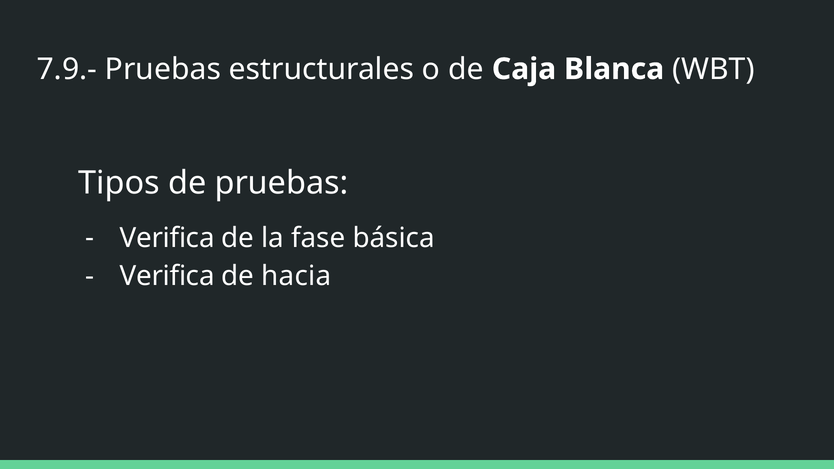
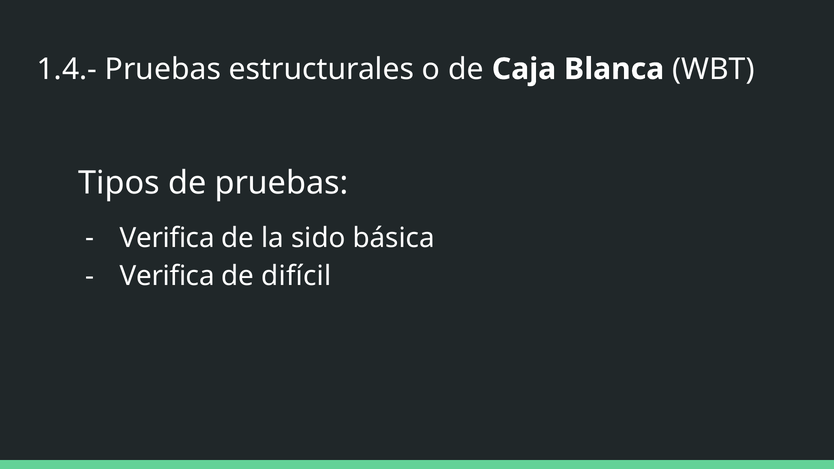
7.9.-: 7.9.- -> 1.4.- (67, 69)
fase: fase -> sido (318, 238)
hacia: hacia -> difícil (296, 276)
